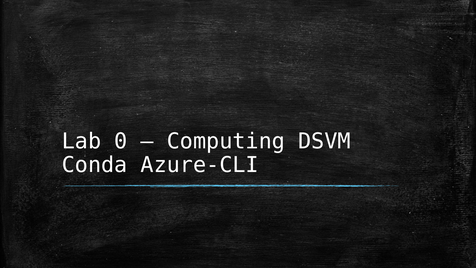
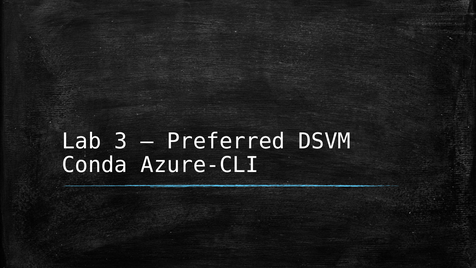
0: 0 -> 3 (121, 141)
Computing: Computing -> Preferred (226, 141)
